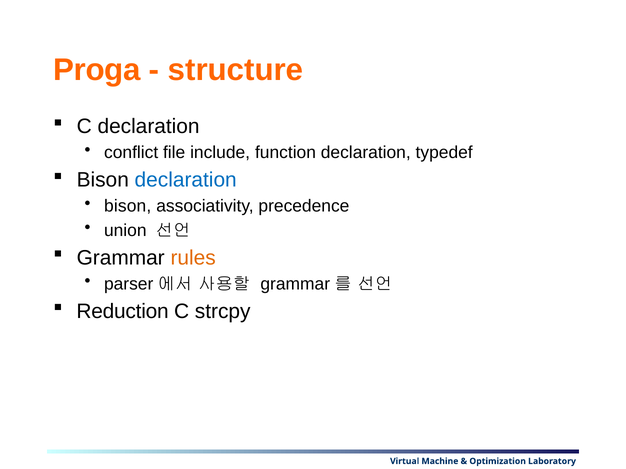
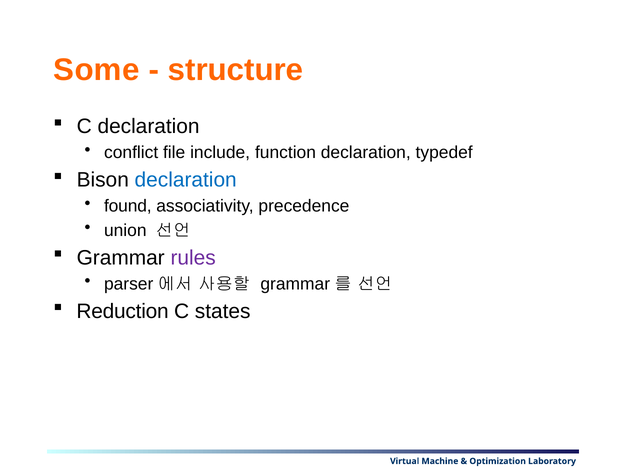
Proga: Proga -> Some (96, 70)
bison: bison -> found (128, 206)
rules colour: orange -> purple (193, 258)
strcpy: strcpy -> states (223, 312)
